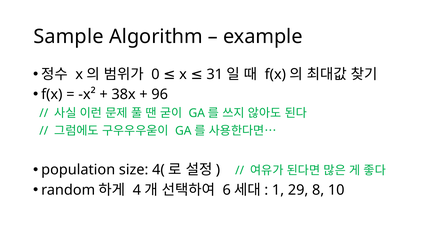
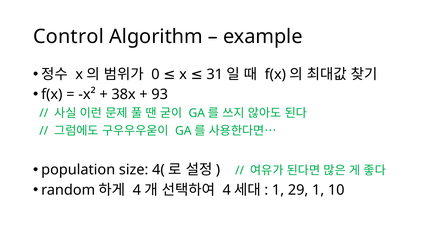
Sample: Sample -> Control (68, 36)
96: 96 -> 93 (160, 94)
6: 6 -> 4 (227, 190)
29 8: 8 -> 1 (318, 190)
